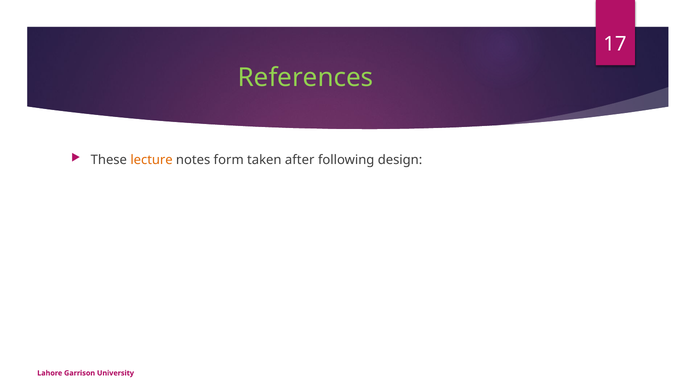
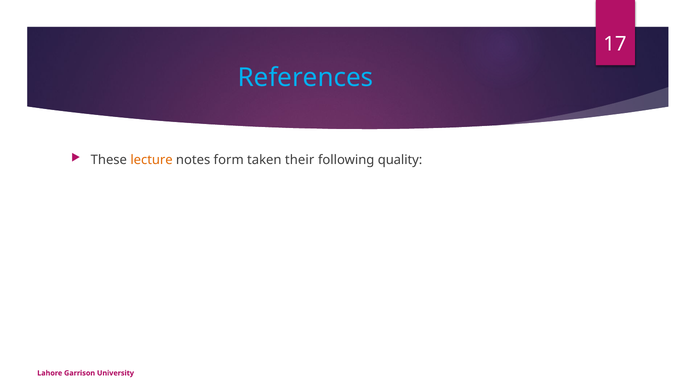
References colour: light green -> light blue (305, 78)
after: after -> their (300, 160)
design: design -> quality (400, 160)
